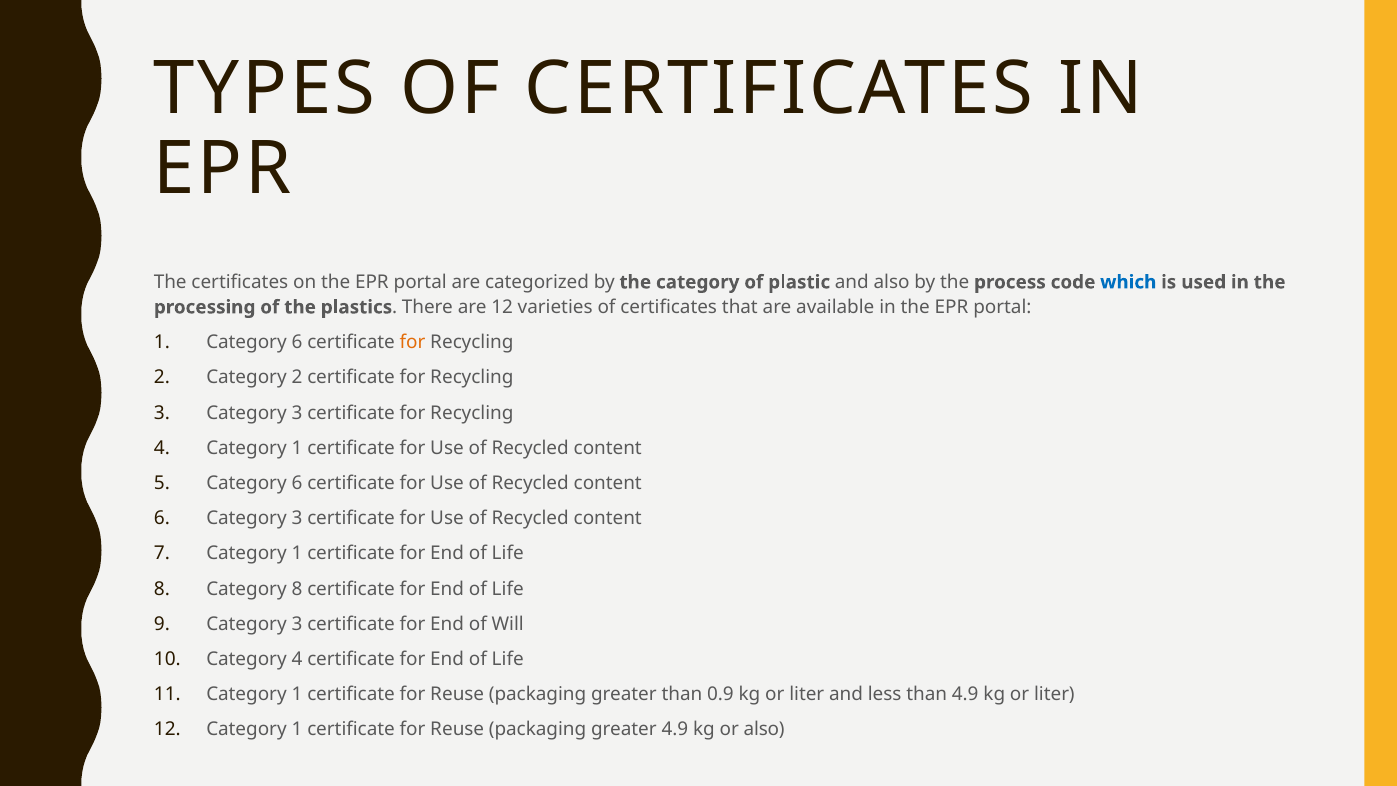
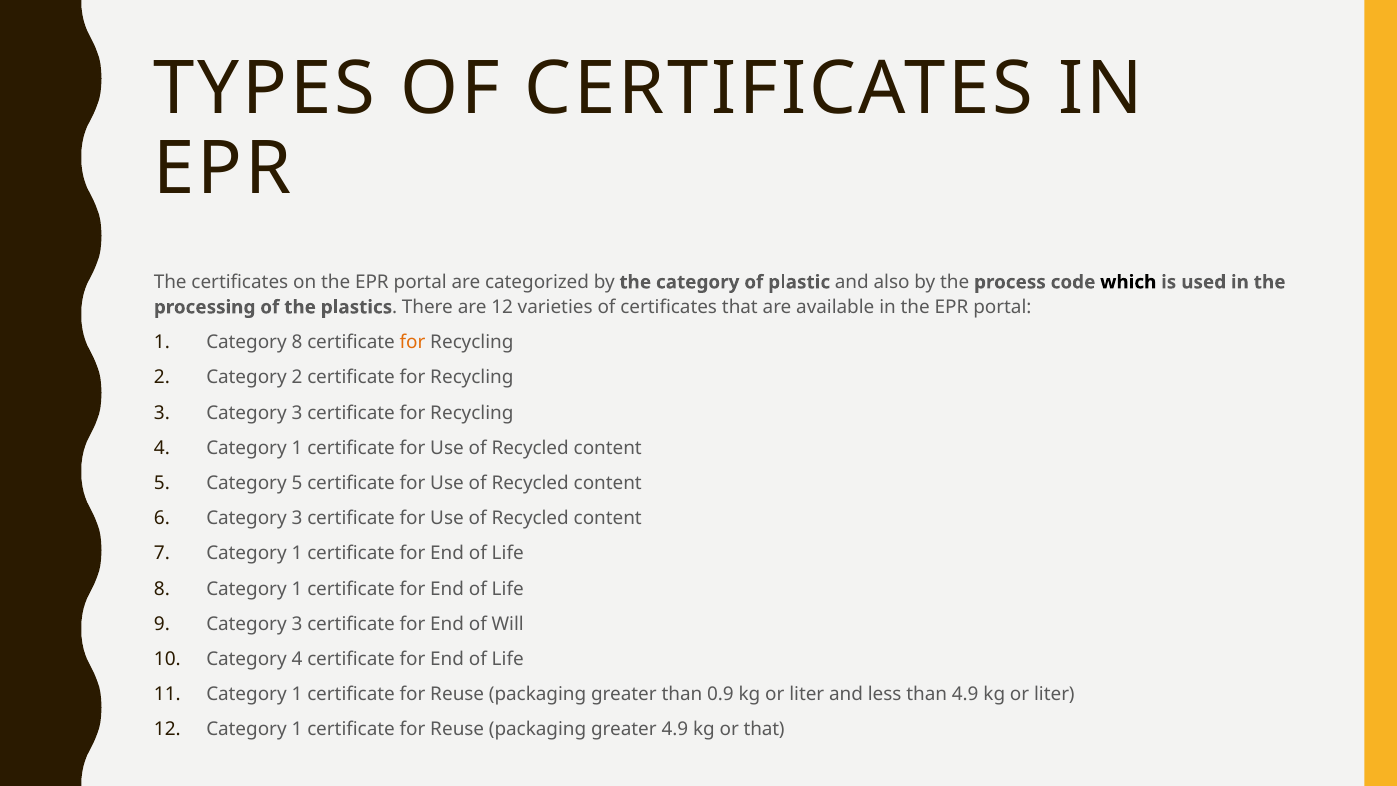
which colour: blue -> black (1128, 282)
1 Category 6: 6 -> 8 (297, 342)
6: 6 -> 5 (297, 483)
8: 8 -> 1 (297, 589)
or also: also -> that (764, 729)
